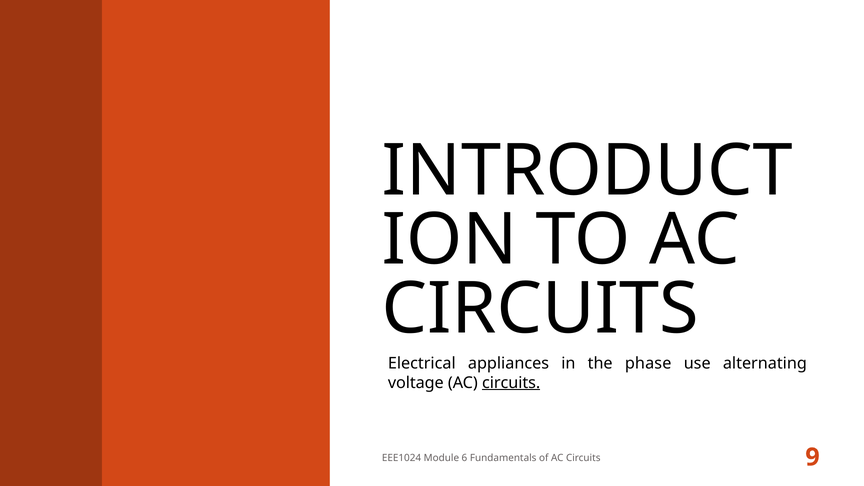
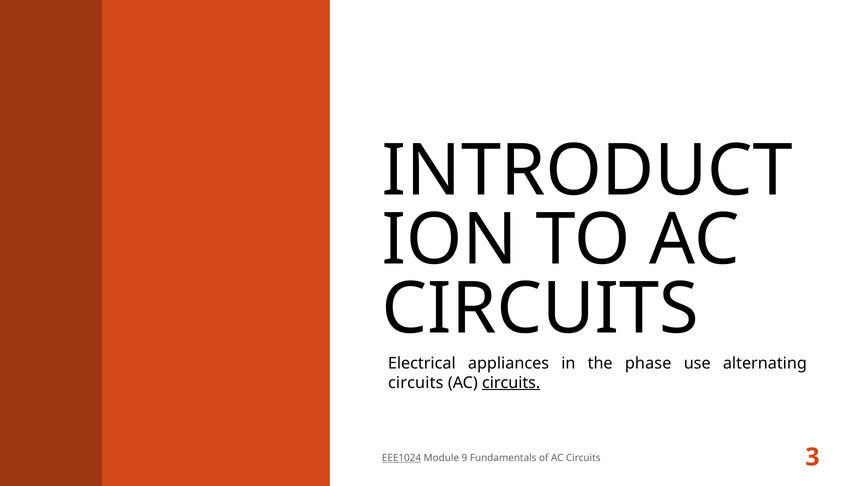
voltage: voltage -> circuits (416, 383)
EEE1024 underline: none -> present (402, 458)
6: 6 -> 9 (464, 458)
9: 9 -> 3 (813, 457)
